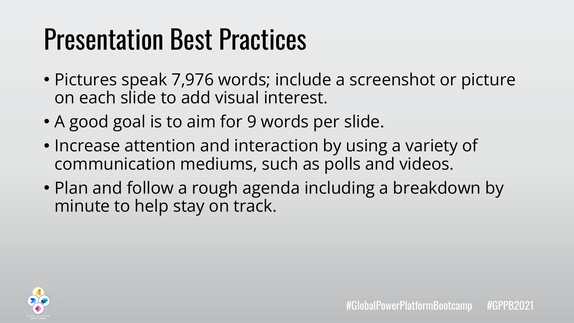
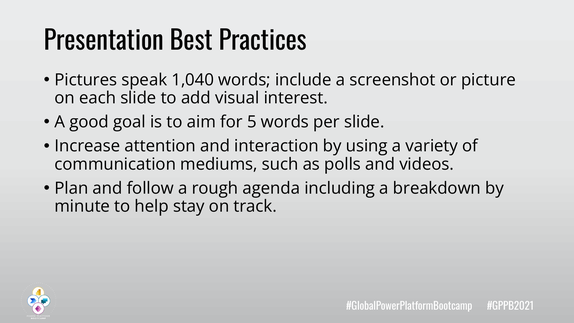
7,976: 7,976 -> 1,040 (193, 80)
9: 9 -> 5 (252, 122)
